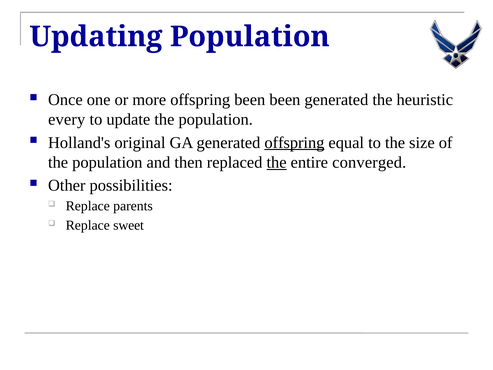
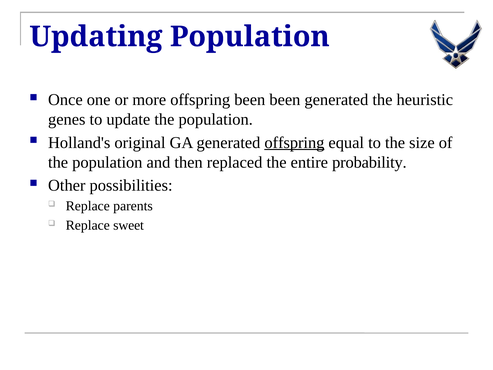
every: every -> genes (67, 119)
the underline: present -> none (277, 162)
converged: converged -> probability (369, 162)
